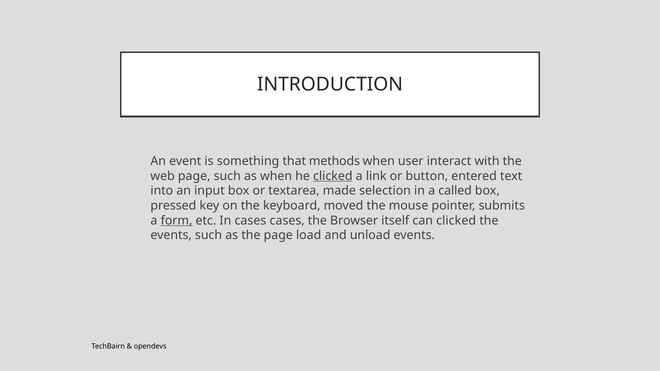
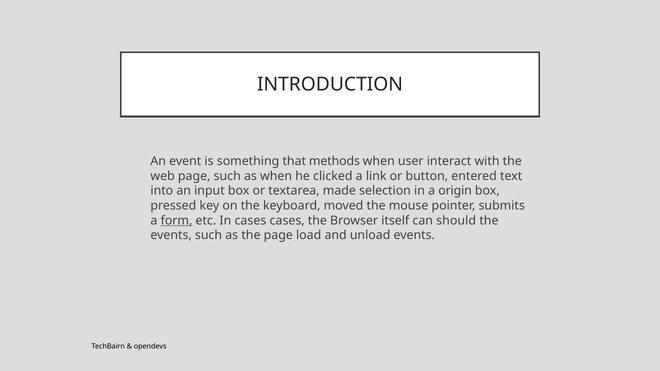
clicked underline: present -> none (333, 176)
called: called -> origin (455, 191)
can clicked: clicked -> should (456, 221)
